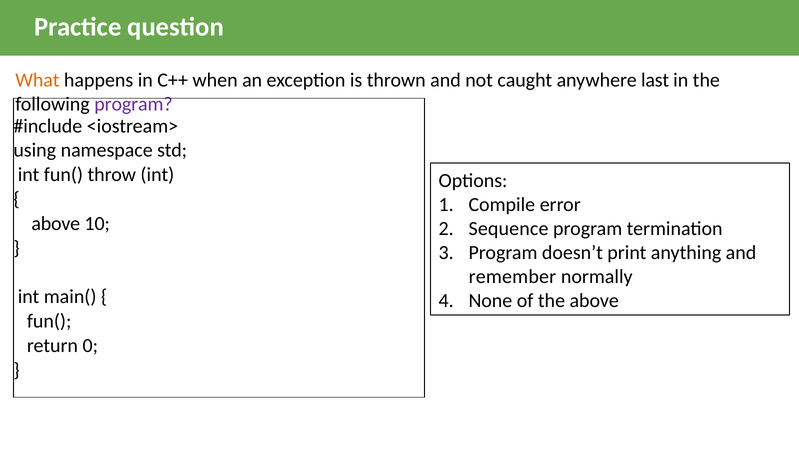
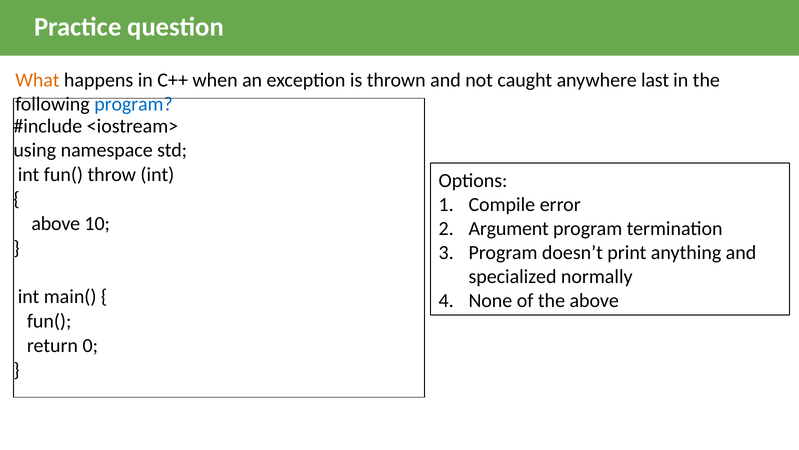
program colour: purple -> blue (133, 104)
Sequence: Sequence -> Argument (509, 228)
remember: remember -> specialized (513, 276)
